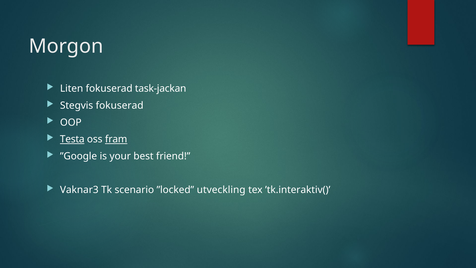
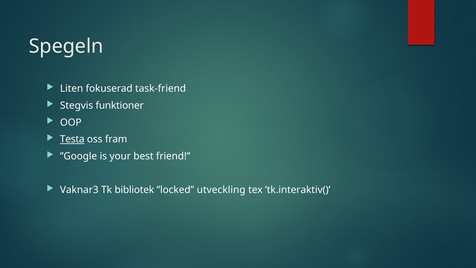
Morgon: Morgon -> Spegeln (66, 46)
task-jackan: task-jackan -> task-friend (161, 89)
Stegvis fokuserad: fokuserad -> funktioner (120, 105)
fram underline: present -> none (116, 139)
scenario: scenario -> bibliotek (134, 190)
